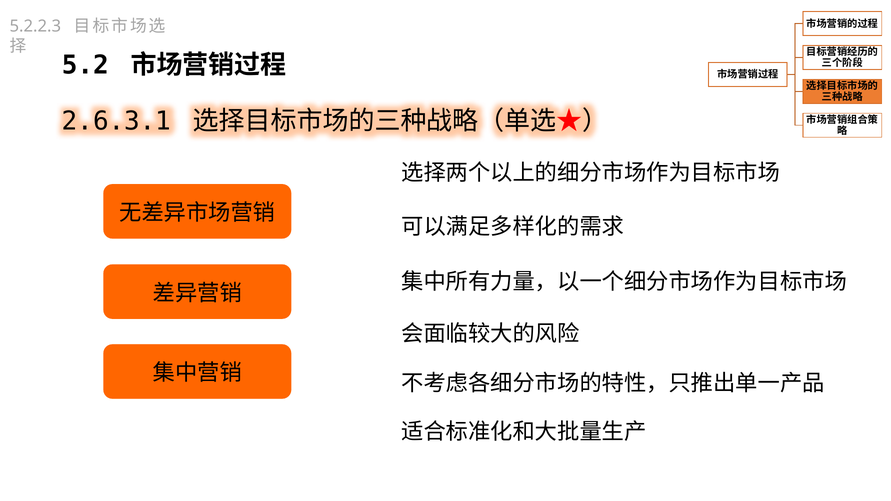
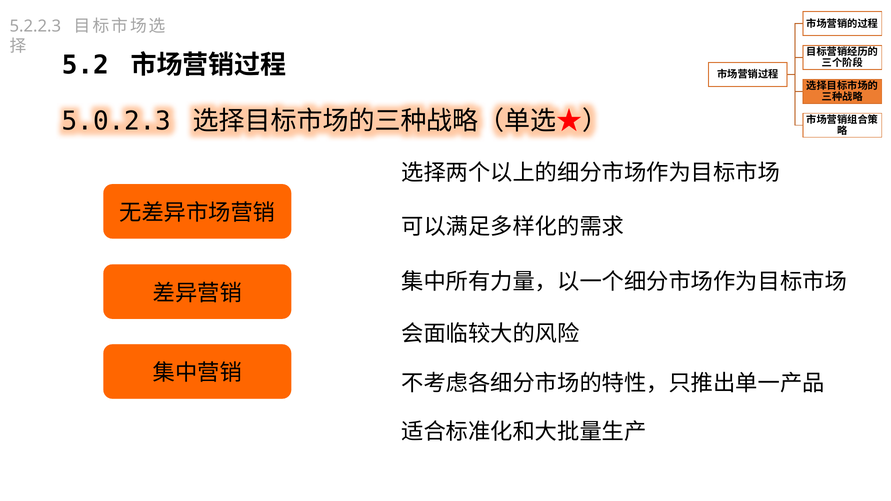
2.6.3.1: 2.6.3.1 -> 5.0.2.3 (116, 121)
